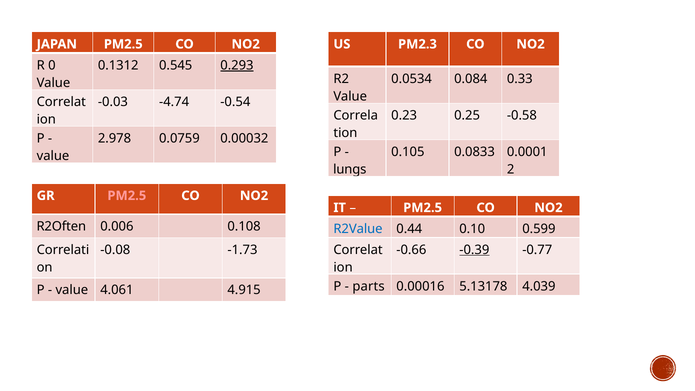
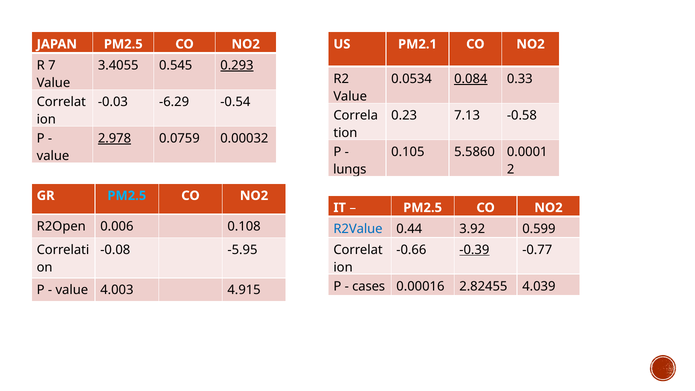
PM2.3: PM2.3 -> PM2.1 (417, 44)
0: 0 -> 7 (52, 65)
0.1312: 0.1312 -> 3.4055 (118, 65)
0.084 underline: none -> present (471, 79)
-4.74: -4.74 -> -6.29 (174, 102)
0.25: 0.25 -> 7.13 (467, 115)
2.978 underline: none -> present (115, 138)
0.0833: 0.0833 -> 5.5860 (475, 152)
PM2.5 colour: pink -> light blue (127, 196)
R2Often: R2Often -> R2Open (61, 226)
0.10: 0.10 -> 3.92 (472, 229)
-1.73: -1.73 -> -5.95 (242, 250)
parts: parts -> cases (369, 286)
5.13178: 5.13178 -> 2.82455 (483, 286)
4.061: 4.061 -> 4.003 (117, 290)
